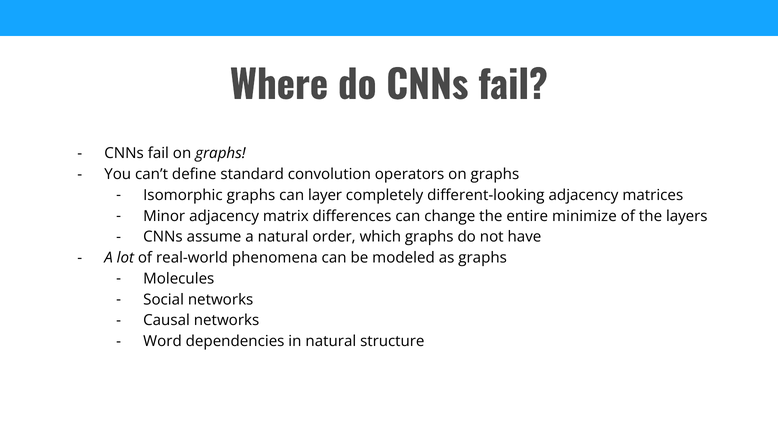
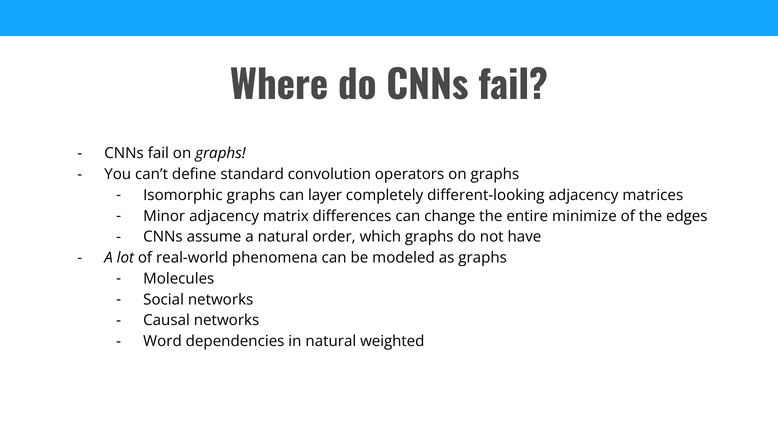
layers: layers -> edges (687, 216)
structure: structure -> weighted (392, 341)
